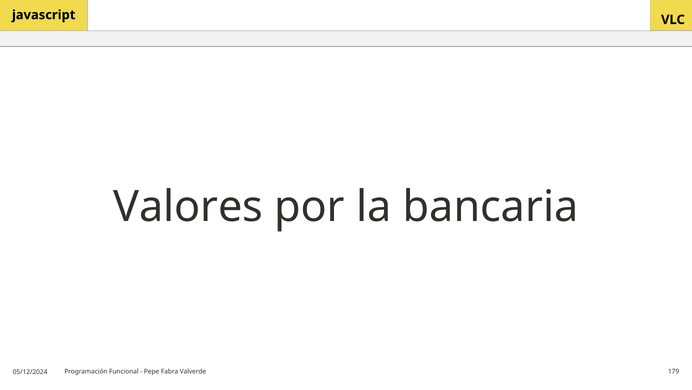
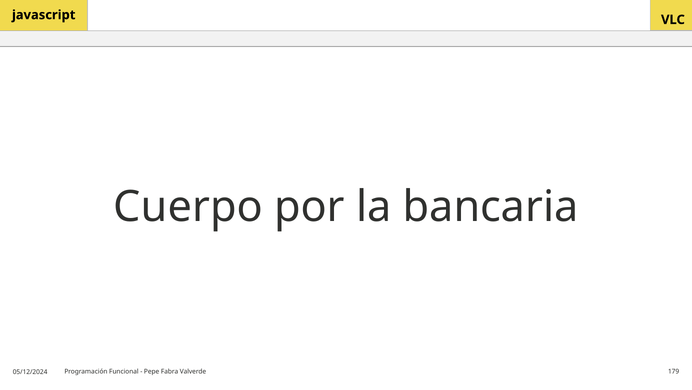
Valores: Valores -> Cuerpo (188, 207)
